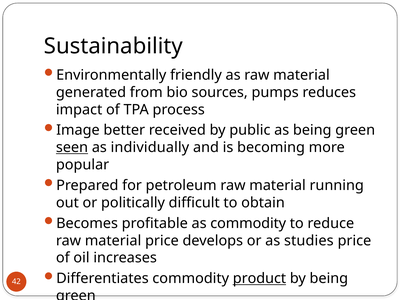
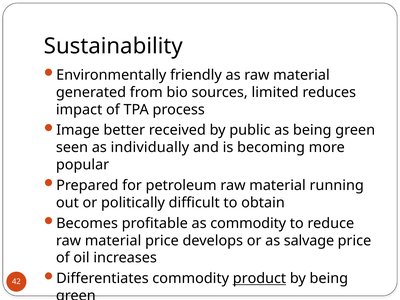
pumps: pumps -> limited (275, 92)
seen underline: present -> none (72, 148)
studies: studies -> salvage (309, 241)
